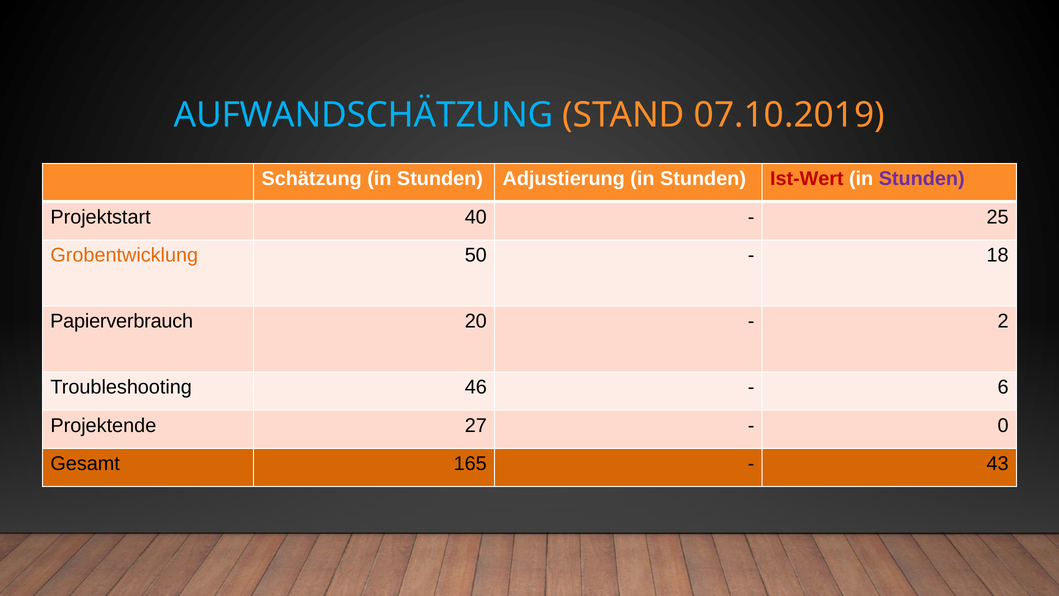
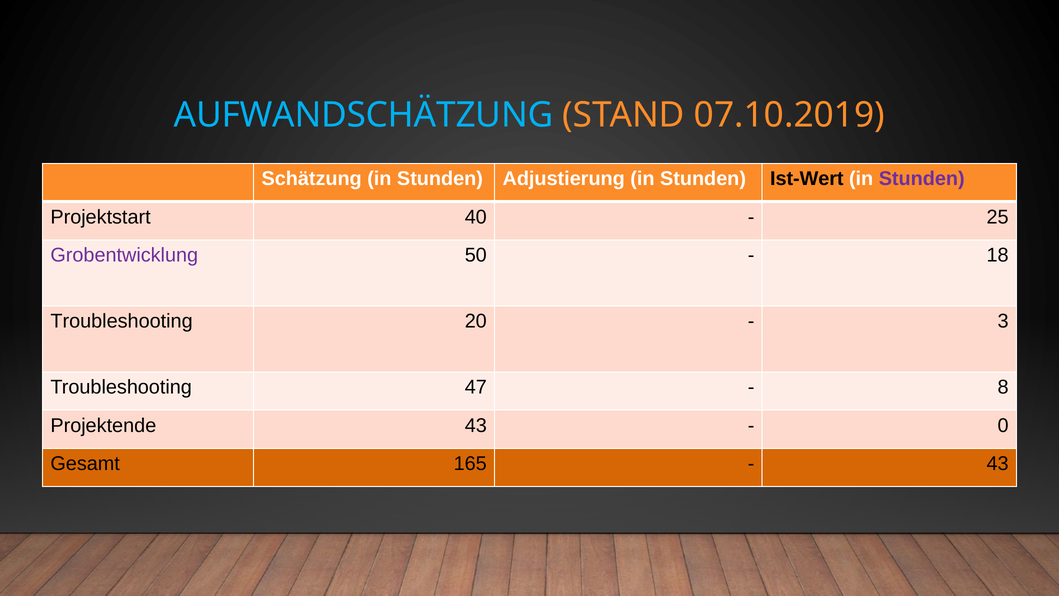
Ist-Wert colour: red -> black (807, 179)
Grobentwicklung colour: orange -> purple (124, 255)
Papierverbrauch: Papierverbrauch -> Troubleshooting (122, 321)
2: 2 -> 3 (1003, 321)
46: 46 -> 47 (476, 387)
6: 6 -> 8 (1003, 387)
Projektende 27: 27 -> 43 (476, 425)
